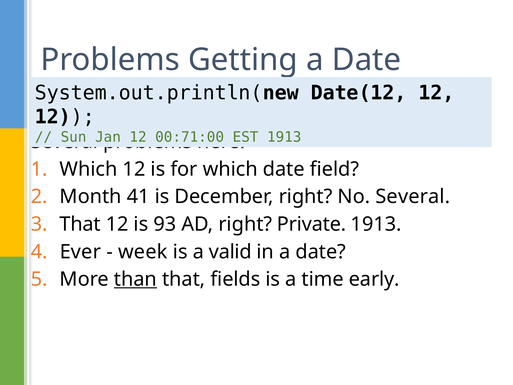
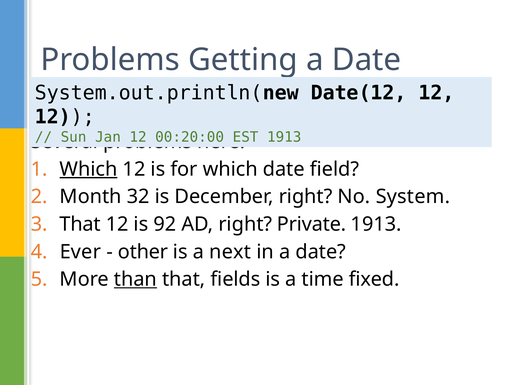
00:71:00: 00:71:00 -> 00:20:00 (190, 137)
Which underline: none -> present (89, 169)
41: 41 -> 32 (138, 197)
No Several: Several -> System (413, 197)
93: 93 -> 92 (165, 224)
week: week -> other (143, 252)
valid: valid -> next (230, 252)
early: early -> fixed (374, 279)
